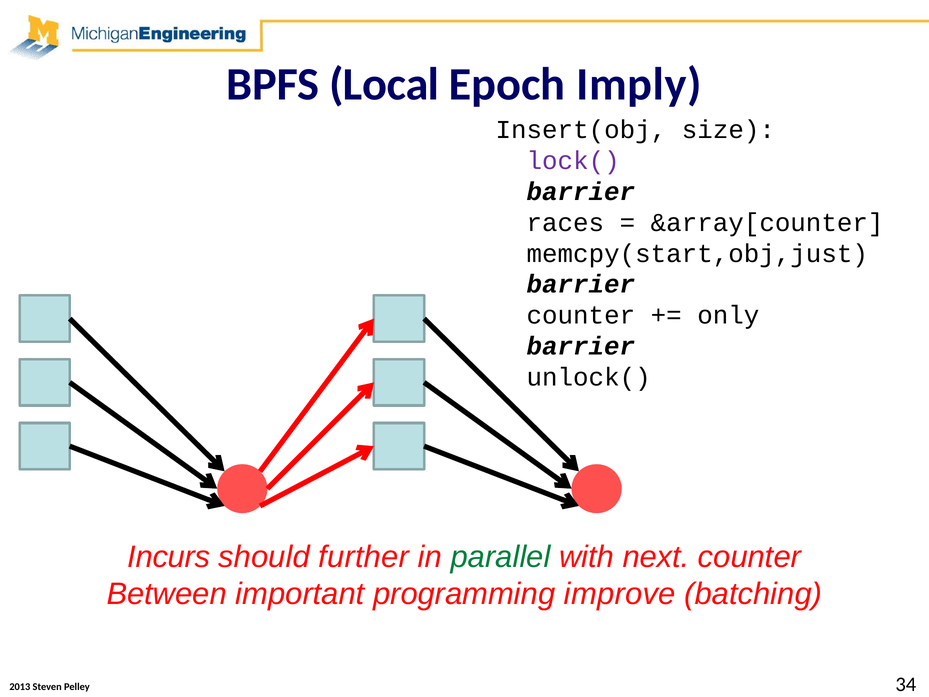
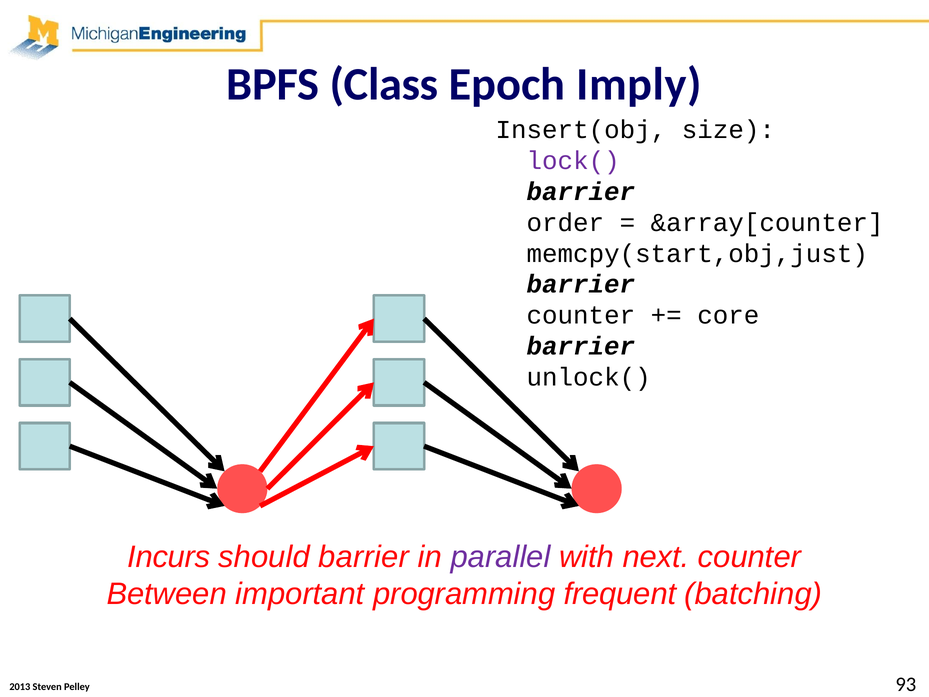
Local: Local -> Class (384, 85)
races: races -> order (565, 222)
only: only -> core (728, 315)
should further: further -> barrier (364, 557)
parallel colour: green -> purple (501, 557)
improve: improve -> frequent (620, 594)
34: 34 -> 93 (906, 684)
